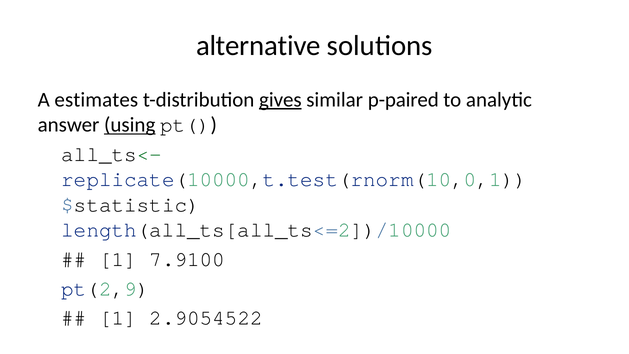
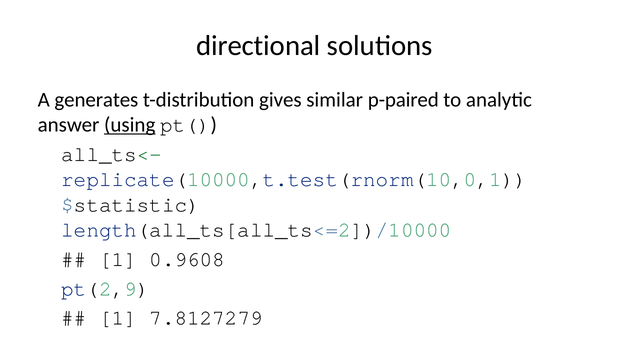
alternative: alternative -> directional (258, 46)
estimates: estimates -> generates (96, 100)
gives underline: present -> none (280, 100)
7.9100: 7.9100 -> 0.9608 (187, 259)
2.9054522: 2.9054522 -> 7.8127279 (206, 318)
